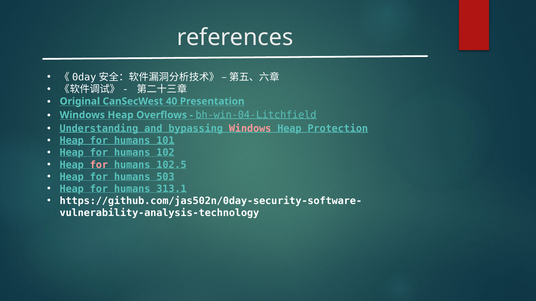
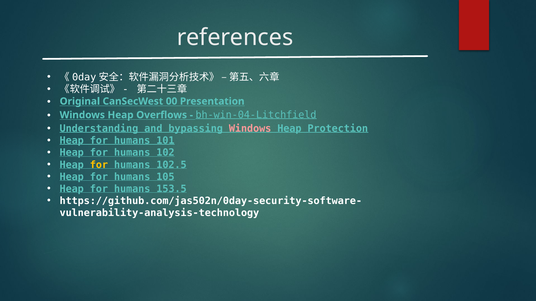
40: 40 -> 00 (172, 101)
for colour: pink -> yellow (99, 165)
503: 503 -> 105 (165, 177)
313.1: 313.1 -> 153.5 (171, 189)
